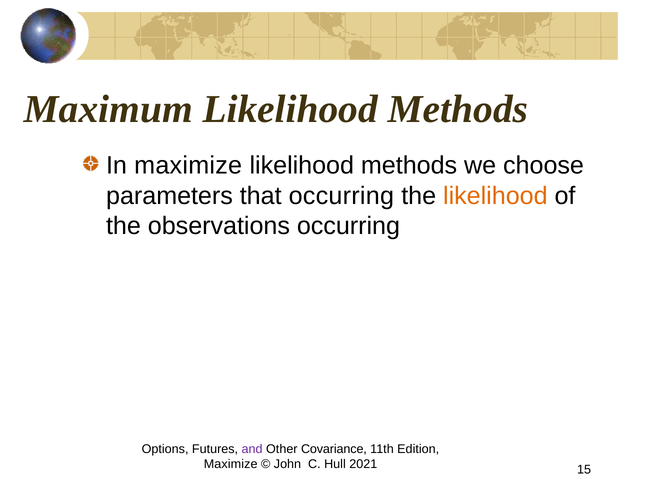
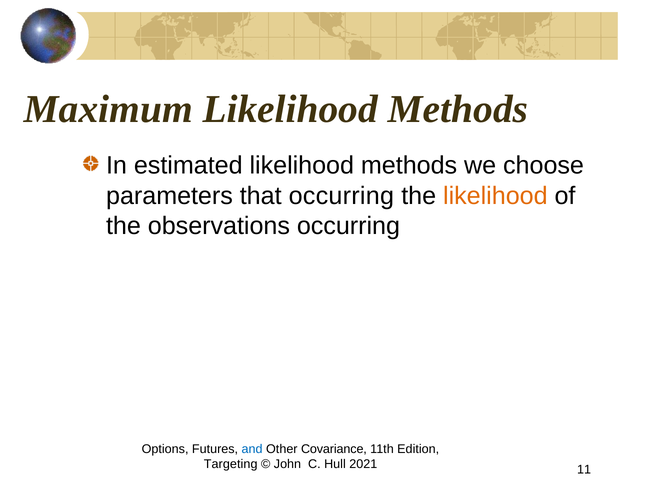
In maximize: maximize -> estimated (188, 165)
and colour: purple -> blue (252, 449)
Maximize: Maximize -> Targeting (231, 464)
15: 15 -> 11 (584, 469)
